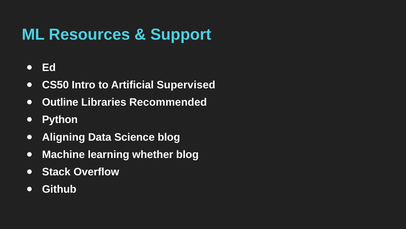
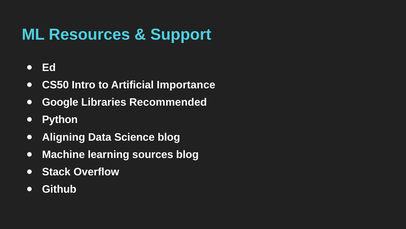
Supervised: Supervised -> Importance (186, 85)
Outline: Outline -> Google (60, 102)
whether: whether -> sources (153, 154)
